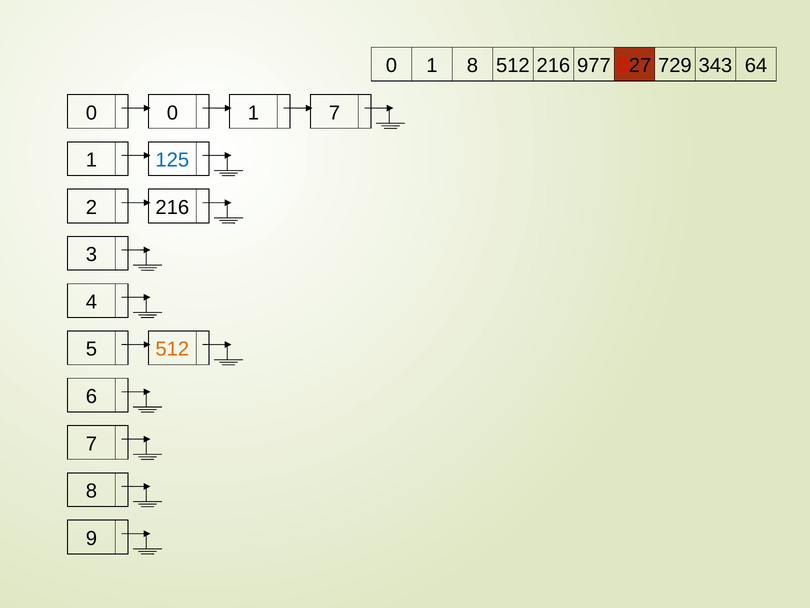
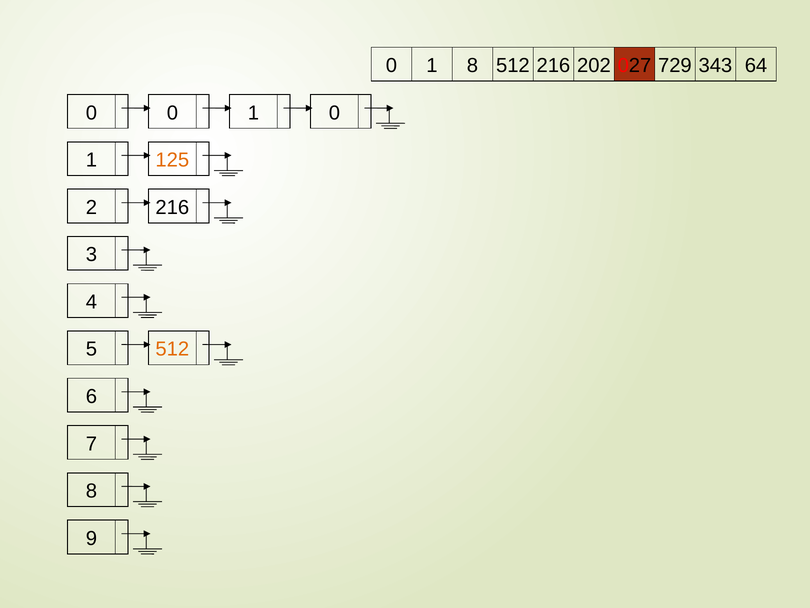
977: 977 -> 202 (594, 66)
7: 7 -> 0 (334, 113)
125 colour: blue -> orange (172, 160)
